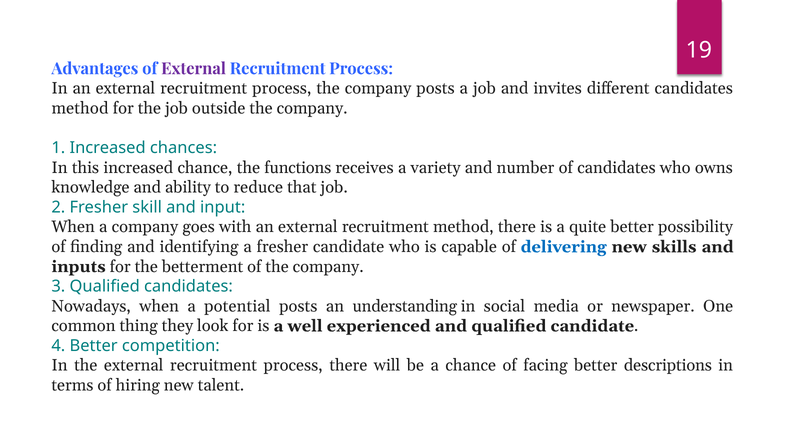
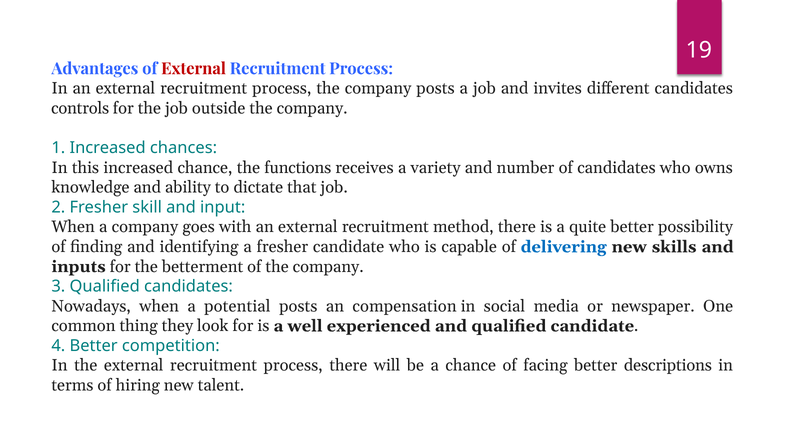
External colour: purple -> red (194, 69)
method: method -> controls (80, 108)
reduce: reduce -> dictate (258, 187)
understanding: understanding -> compensation (405, 306)
